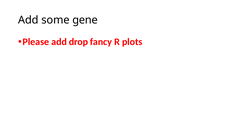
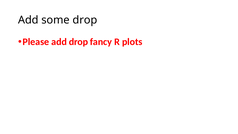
some gene: gene -> drop (85, 20)
